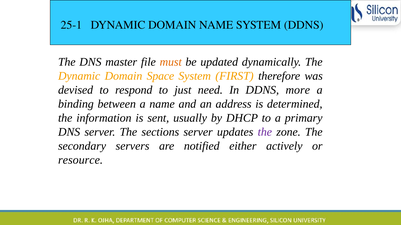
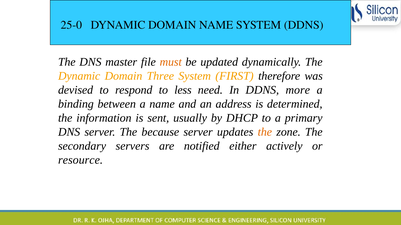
25-1: 25-1 -> 25-0 (71, 25)
Space: Space -> Three (160, 76)
just: just -> less (183, 90)
sections: sections -> because (160, 132)
the colour: purple -> orange (265, 132)
